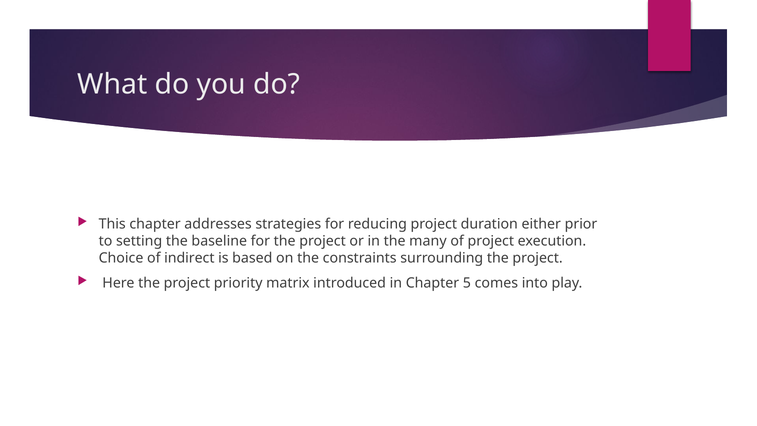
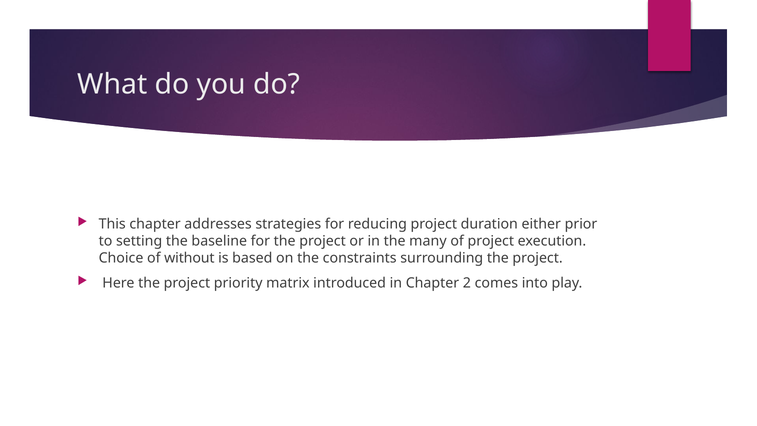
indirect: indirect -> without (189, 258)
5: 5 -> 2 (467, 283)
